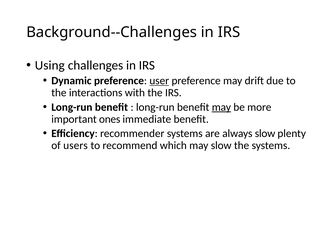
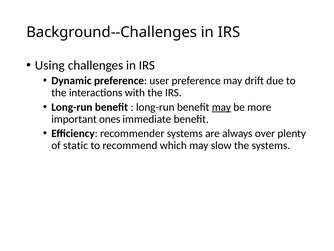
user underline: present -> none (159, 81)
always slow: slow -> over (265, 133)
users: users -> static (76, 145)
